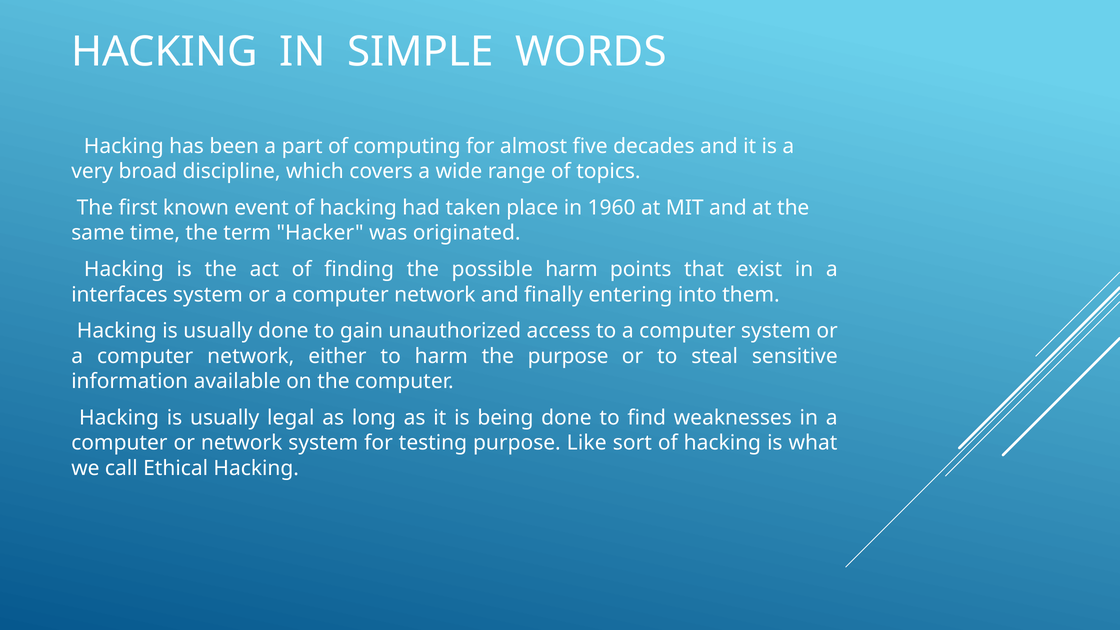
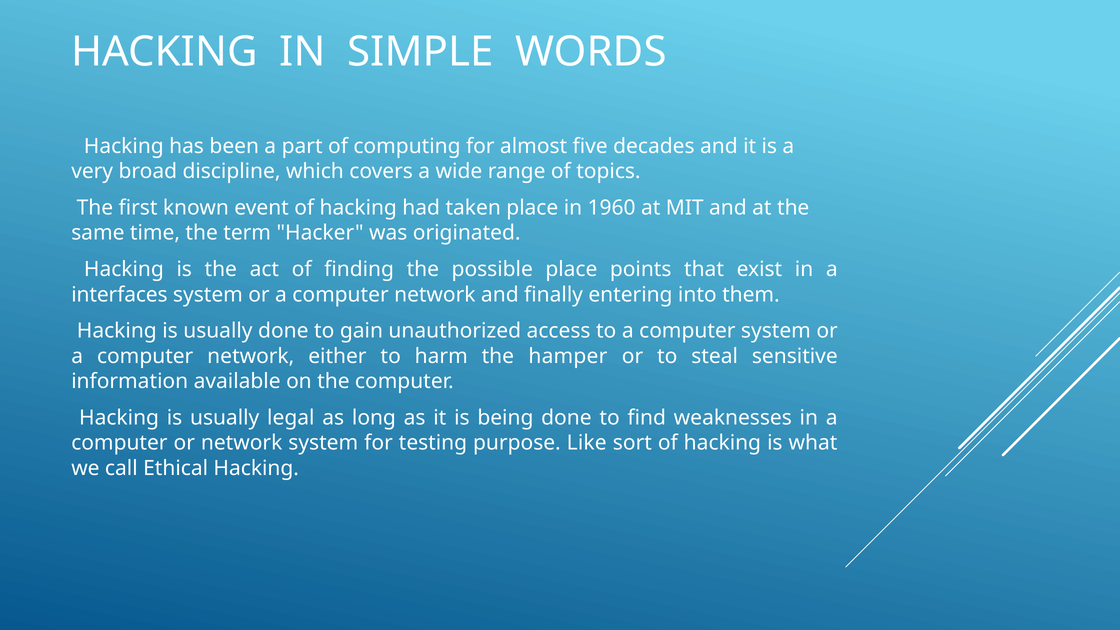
possible harm: harm -> place (571, 269)
the purpose: purpose -> hamper (568, 356)
